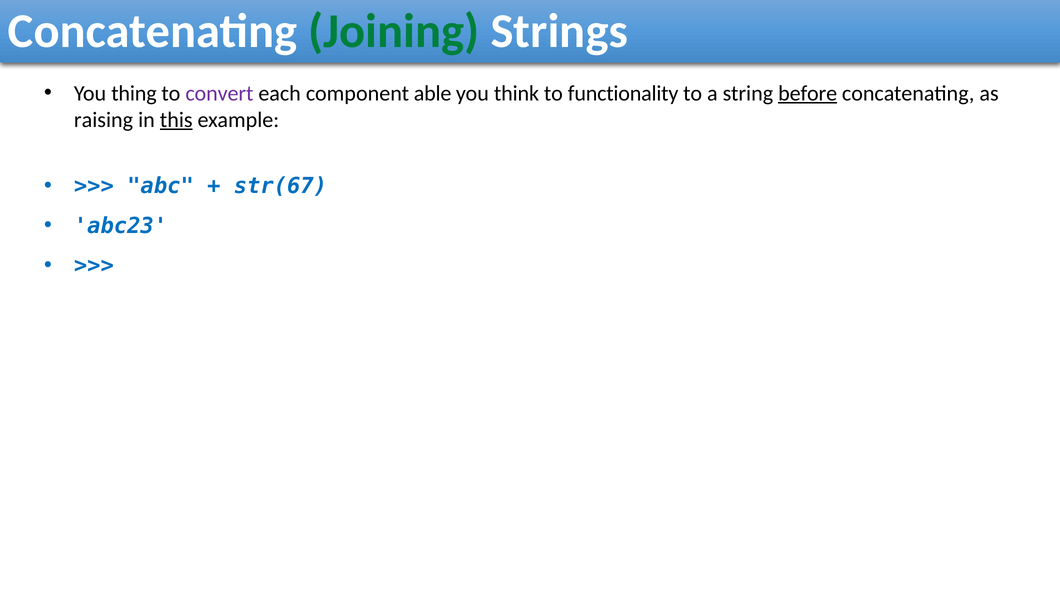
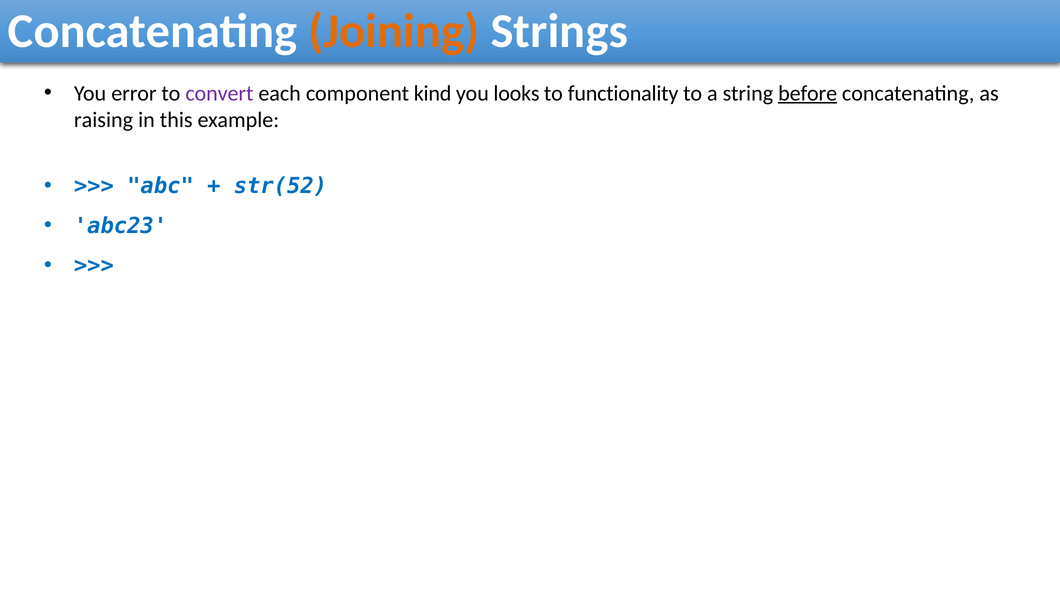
Joining colour: green -> orange (394, 31)
thing: thing -> error (134, 93)
able: able -> kind (433, 93)
think: think -> looks (517, 93)
this underline: present -> none (176, 120)
str(67: str(67 -> str(52 (280, 186)
